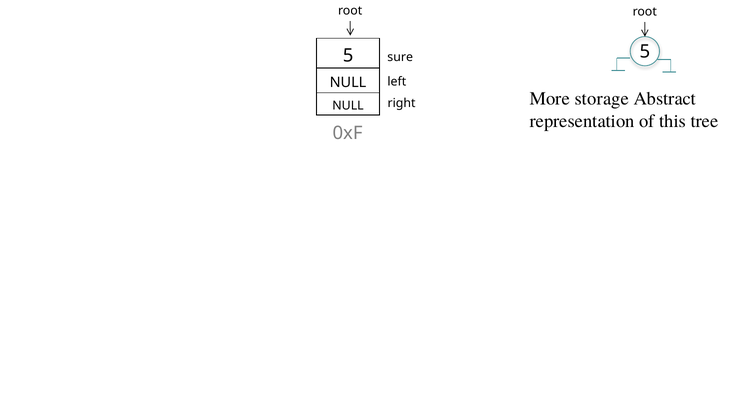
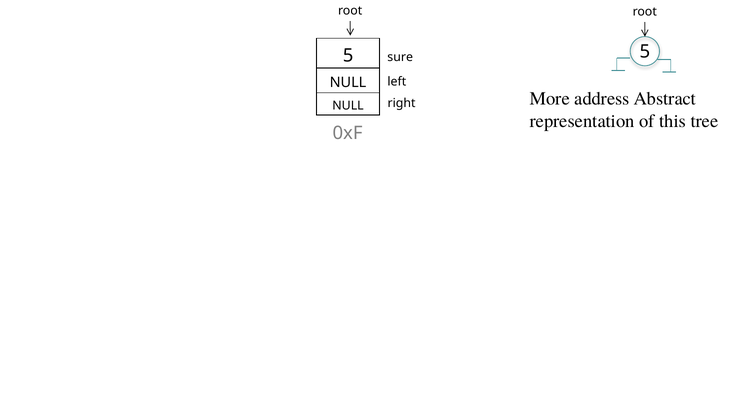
storage: storage -> address (602, 99)
